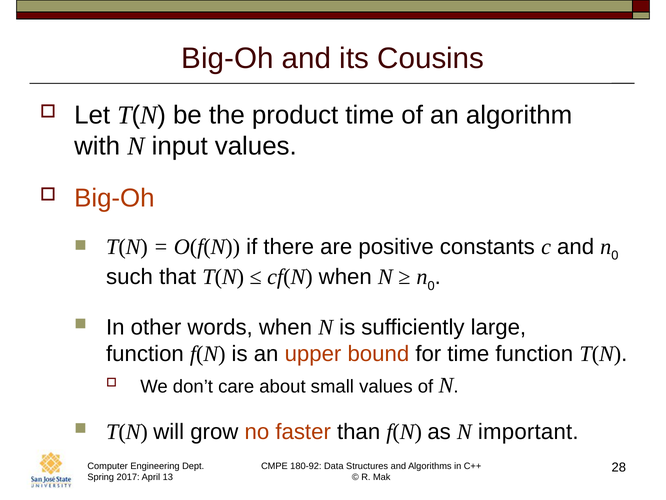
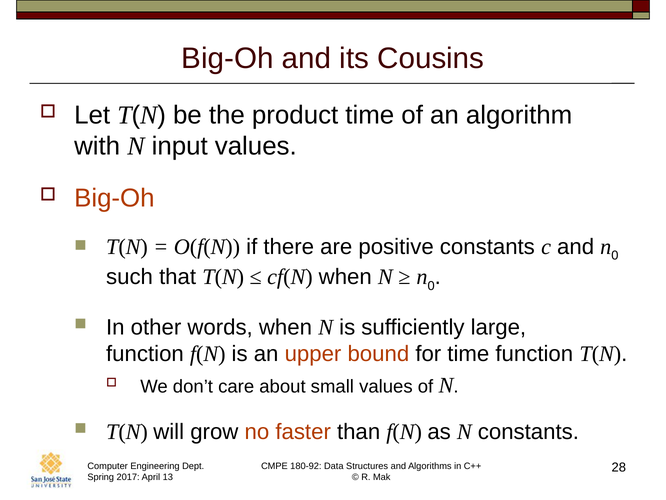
N important: important -> constants (528, 431)
